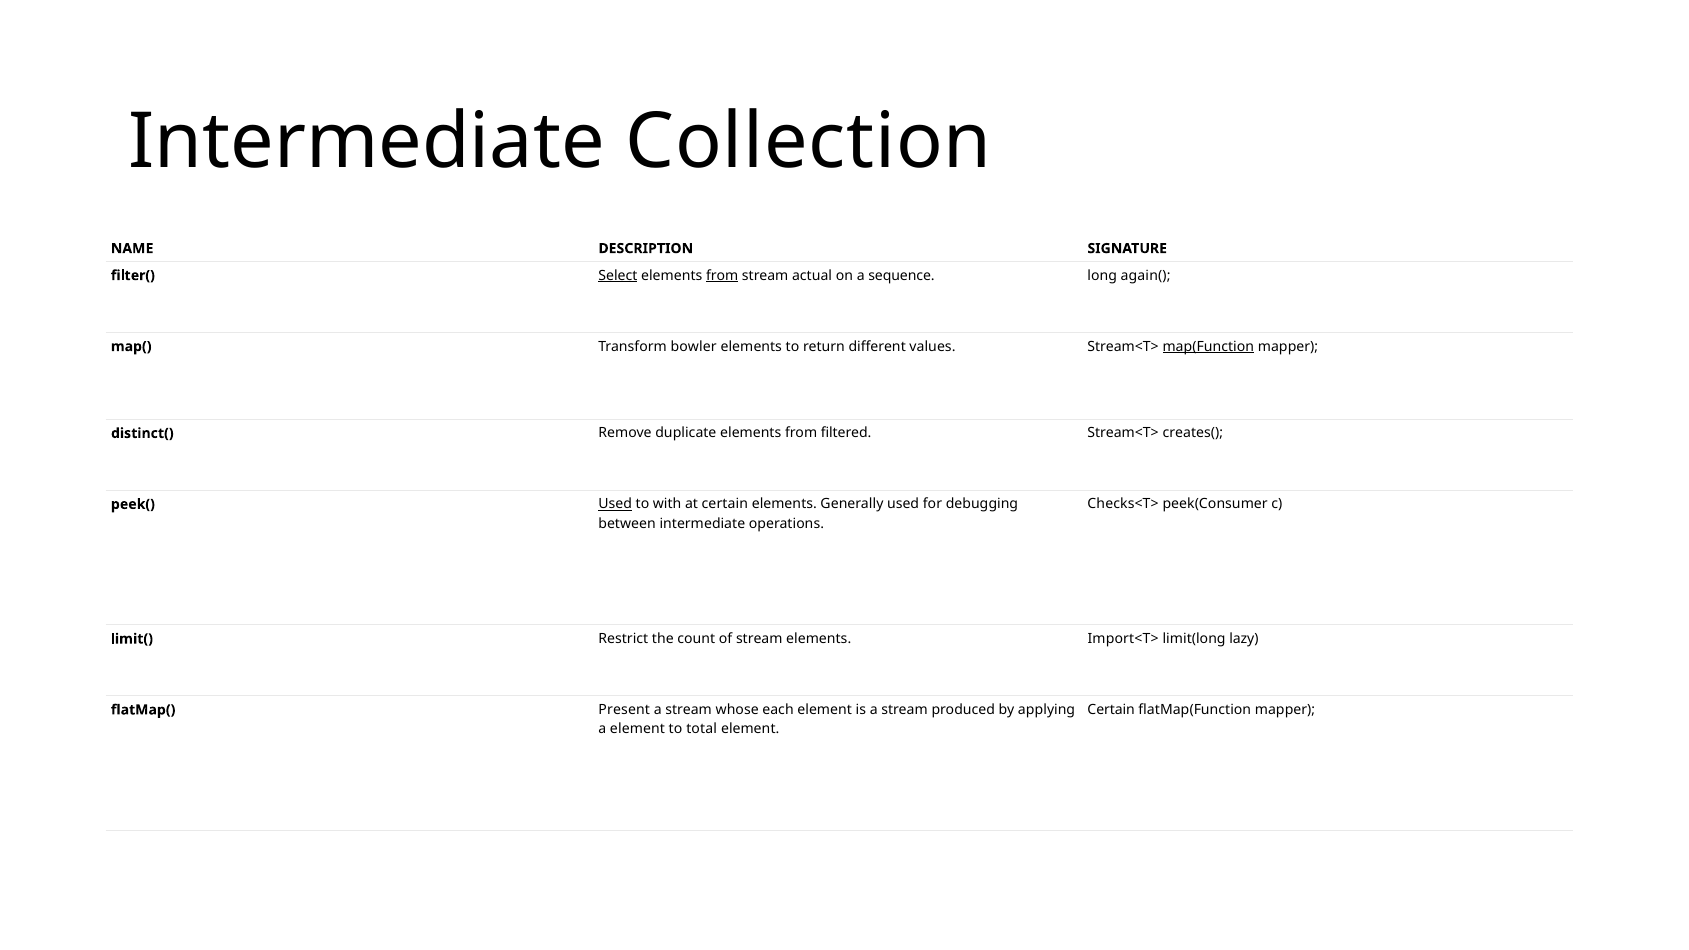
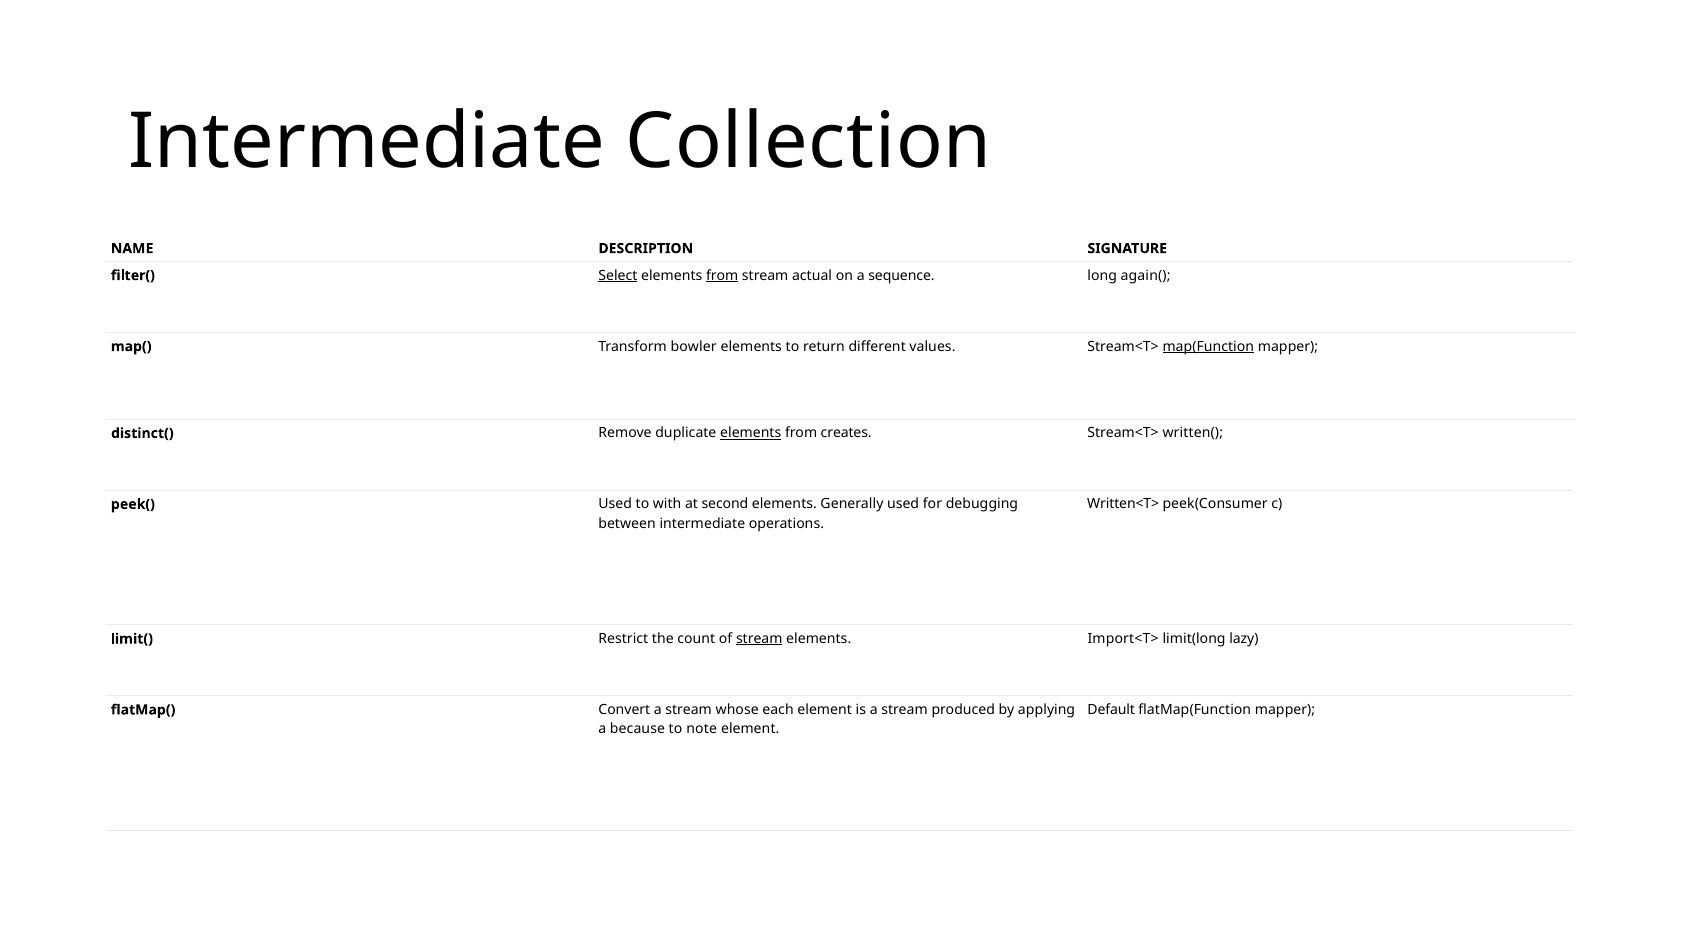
elements underline: none -> present (751, 433)
filtered: filtered -> creates (846, 433)
creates(: creates( -> written( (1193, 433)
Checks<T>: Checks<T> -> Written<T> (1123, 504)
Used underline: present -> none (615, 504)
at certain: certain -> second (725, 504)
stream underline: none -> present (759, 639)
Certain: Certain -> Default (1111, 710)
Present: Present -> Convert (624, 710)
a element: element -> because (637, 729)
total: total -> note (702, 729)
